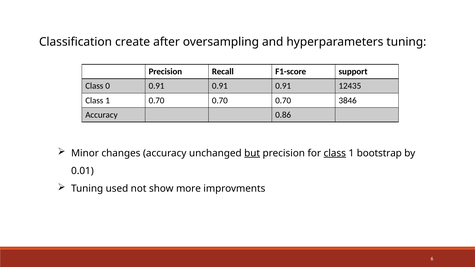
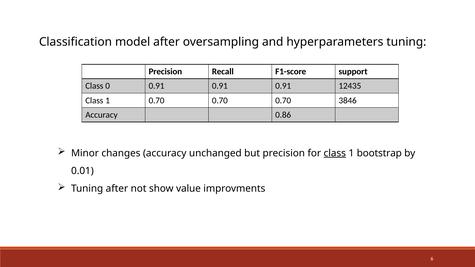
create: create -> model (133, 42)
but underline: present -> none (252, 153)
Tuning used: used -> after (117, 189)
more: more -> value (188, 189)
